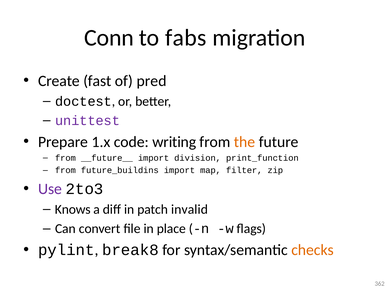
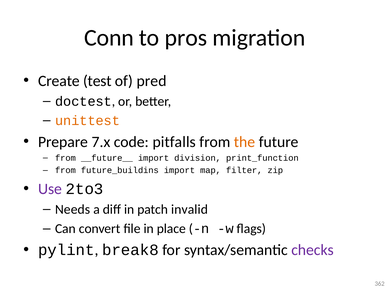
fabs: fabs -> pros (186, 38)
fast: fast -> test (97, 81)
unittest colour: purple -> orange (88, 120)
1.x: 1.x -> 7.x (101, 142)
writing: writing -> pitfalls (174, 142)
Knows: Knows -> Needs (73, 209)
checks colour: orange -> purple (313, 250)
